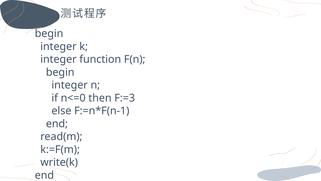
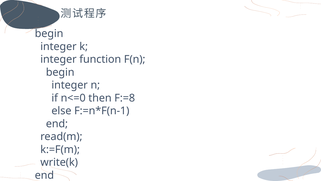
F:=3: F:=3 -> F:=8 (125, 98)
